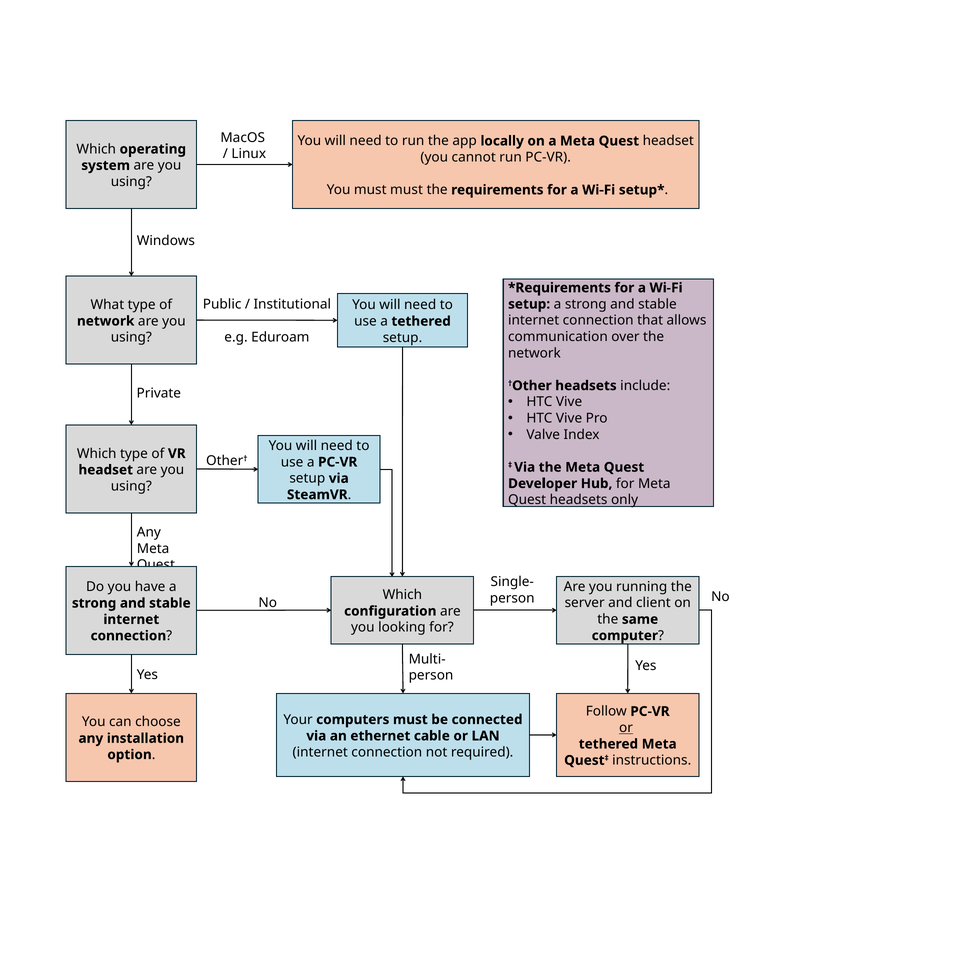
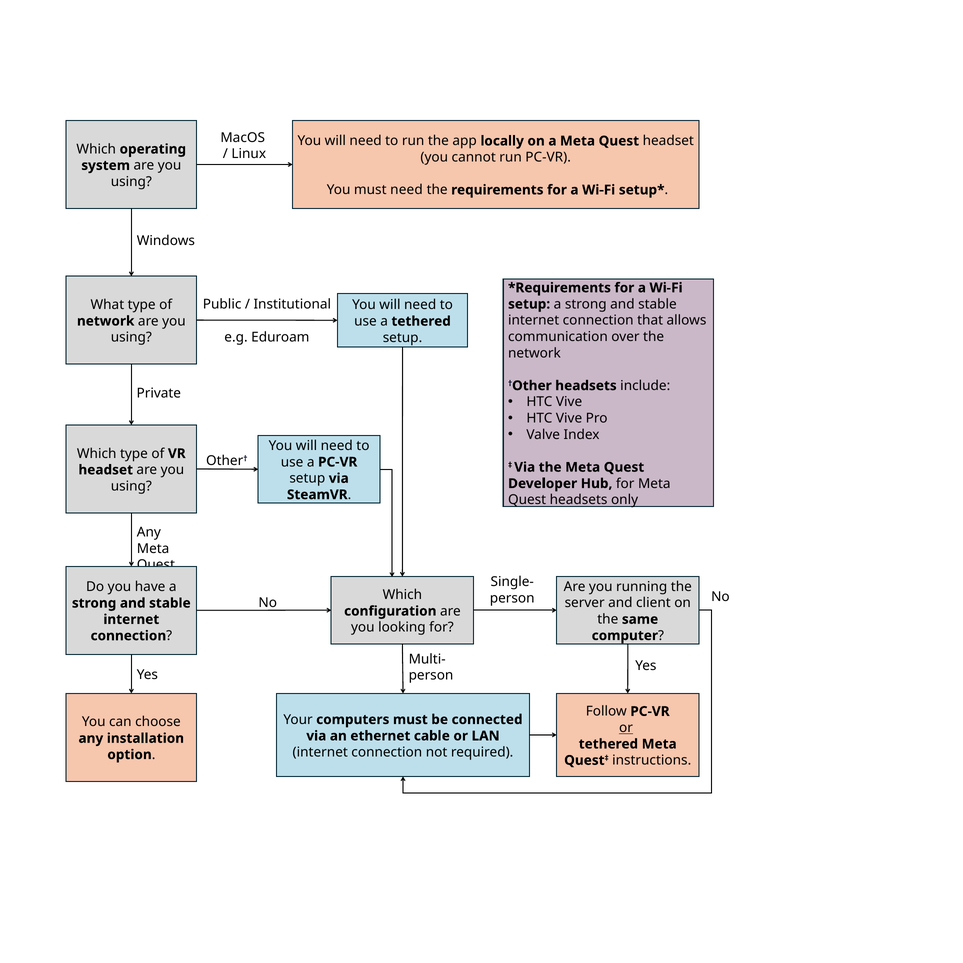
must must: must -> need (406, 190)
